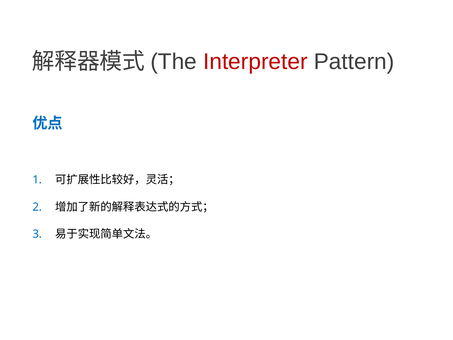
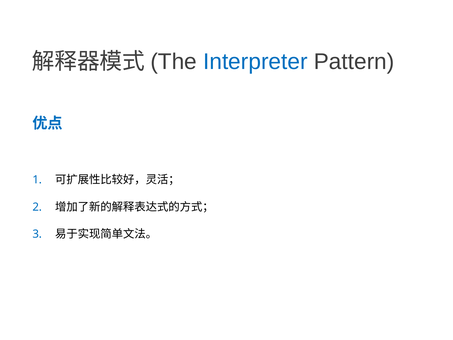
Interpreter colour: red -> blue (255, 62)
